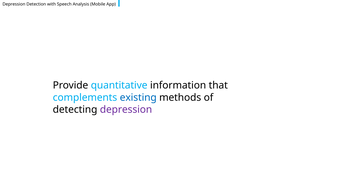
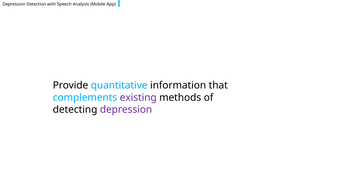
existing colour: blue -> purple (138, 98)
